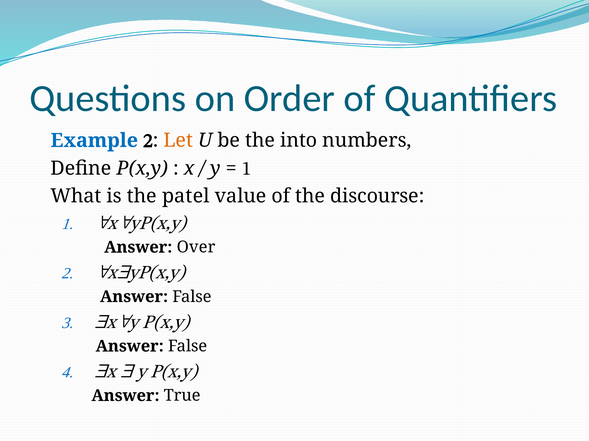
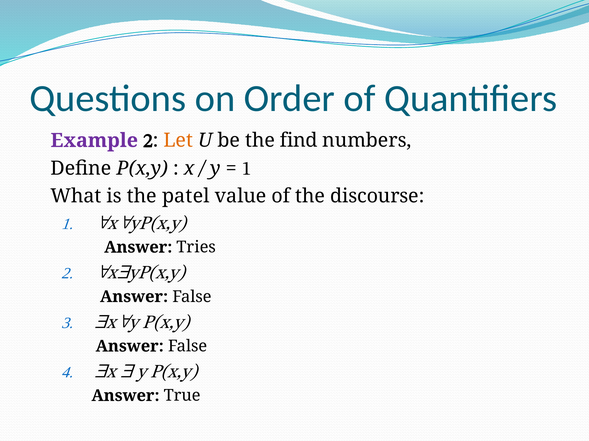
Example colour: blue -> purple (94, 141)
into: into -> find (299, 141)
Over: Over -> Tries (196, 248)
